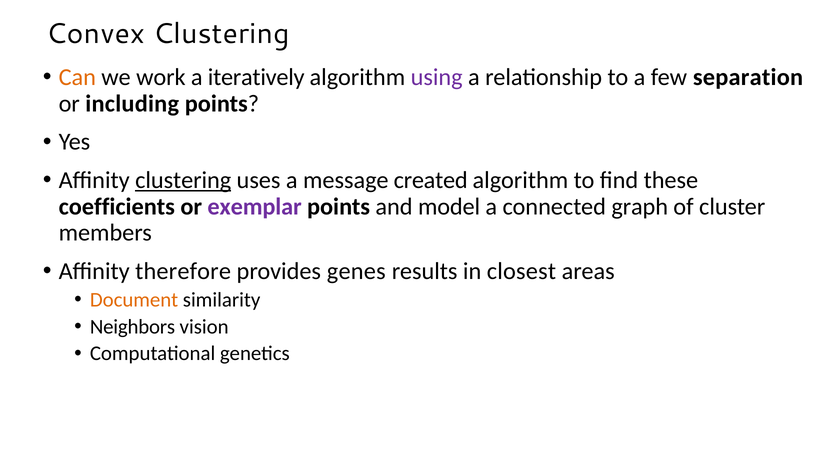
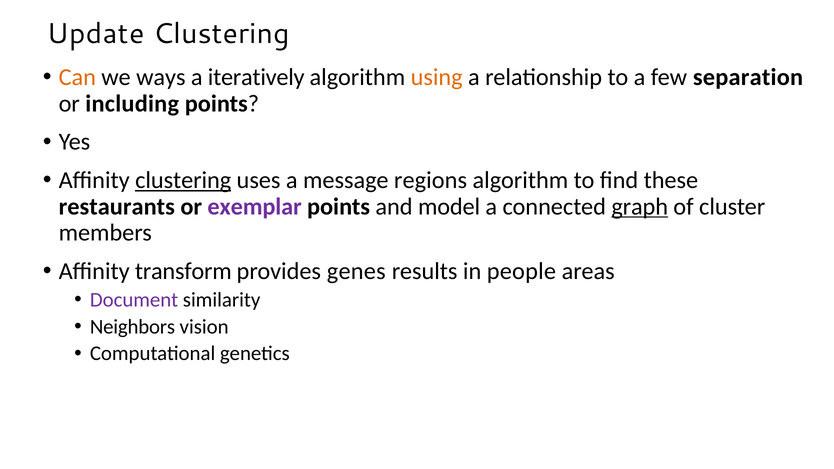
Convex: Convex -> Update (96, 34)
work: work -> ways (161, 77)
using colour: purple -> orange (437, 77)
created: created -> regions (430, 180)
coefficients: coefficients -> restaurants (117, 207)
graph underline: none -> present (640, 207)
therefore: therefore -> transform (183, 271)
closest: closest -> people (521, 271)
Document colour: orange -> purple (134, 300)
